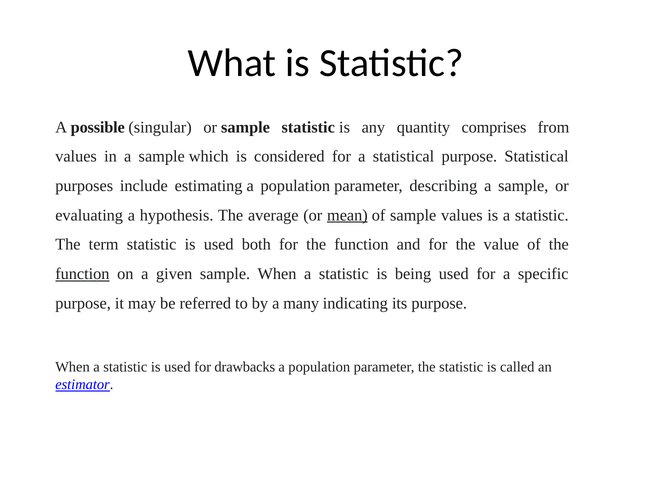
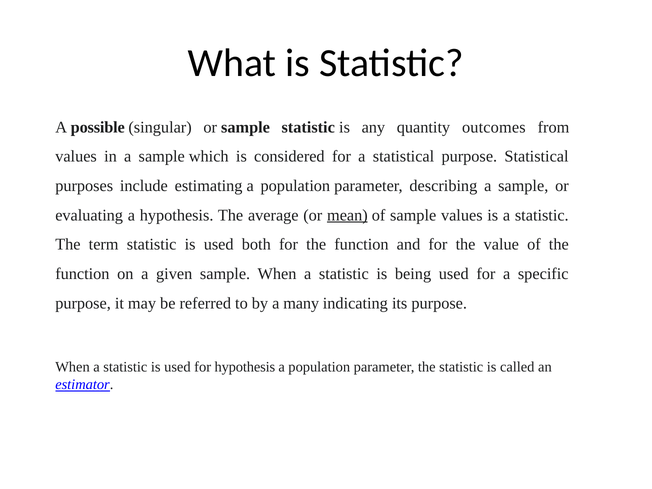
comprises: comprises -> outcomes (494, 127)
function underline: present -> none (82, 274)
for drawbacks: drawbacks -> hypothesis (245, 367)
